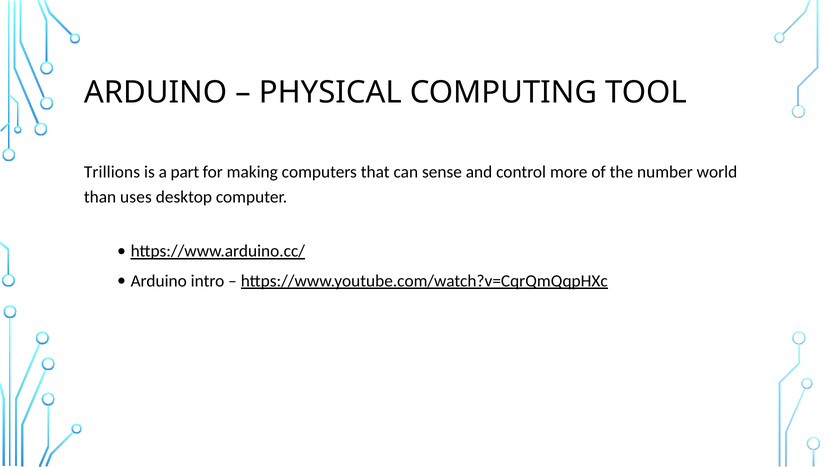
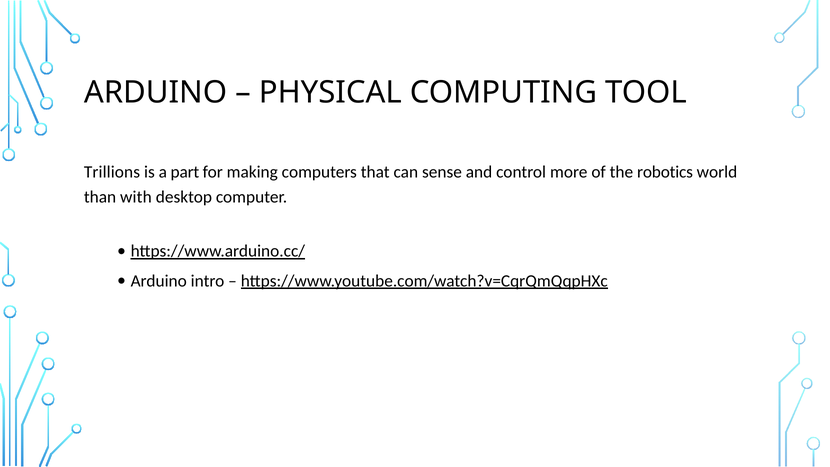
number: number -> robotics (665, 172)
uses: uses -> with (136, 197)
